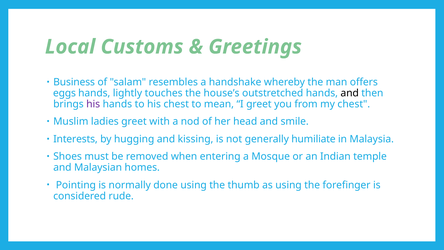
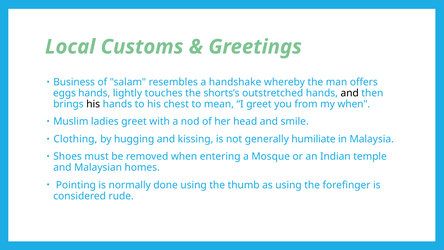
house’s: house’s -> shorts’s (222, 93)
his colour: purple -> black (93, 104)
my chest: chest -> when (354, 104)
Interests: Interests -> Clothing (75, 139)
